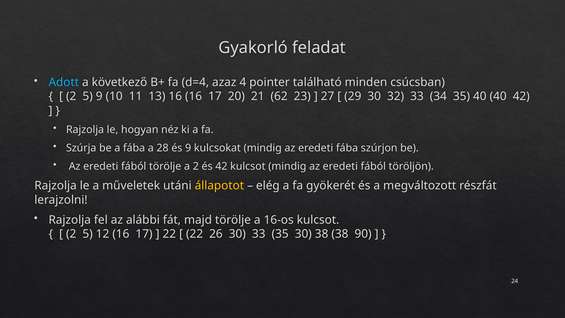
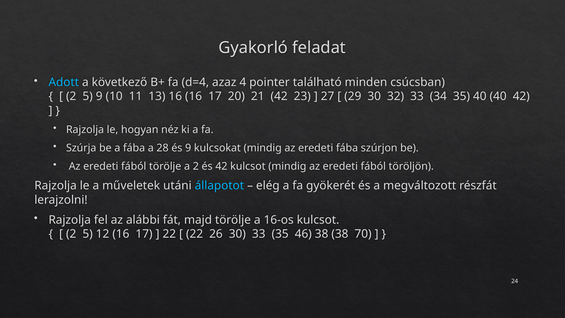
21 62: 62 -> 42 (279, 96)
állapotot colour: yellow -> light blue (219, 186)
35 30: 30 -> 46 (303, 234)
90: 90 -> 70 (363, 234)
